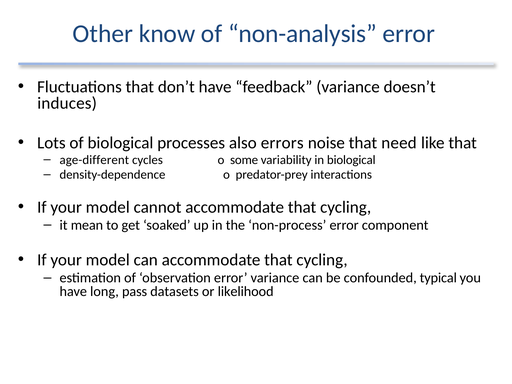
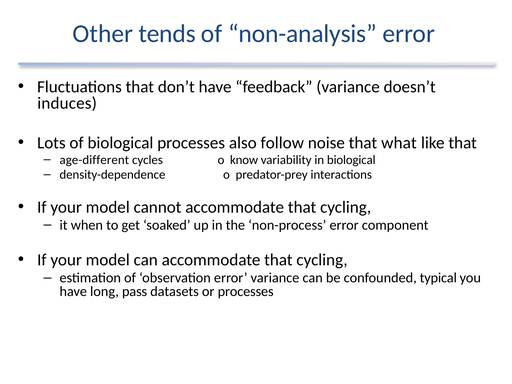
know: know -> tends (167, 34)
errors: errors -> follow (282, 143)
need: need -> what (399, 143)
some: some -> know (244, 160)
mean: mean -> when (87, 225)
or likelihood: likelihood -> processes (246, 292)
